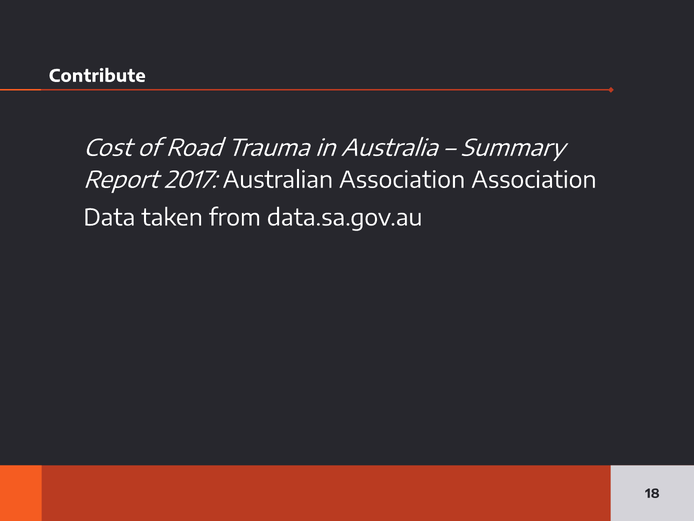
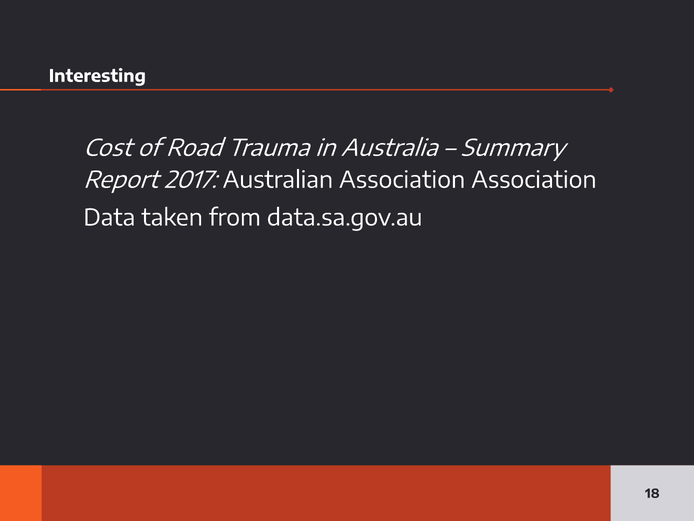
Contribute: Contribute -> Interesting (97, 76)
